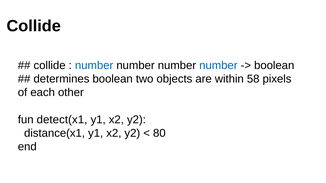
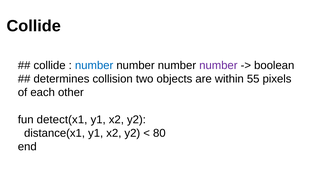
number colour: blue -> purple (218, 66)
determines boolean: boolean -> collision (113, 79)
58: 58 -> 55 (253, 79)
